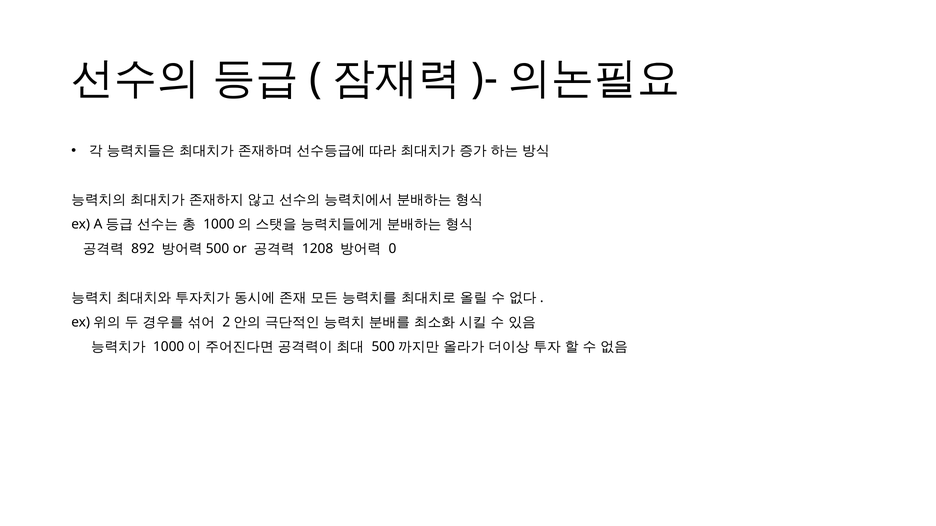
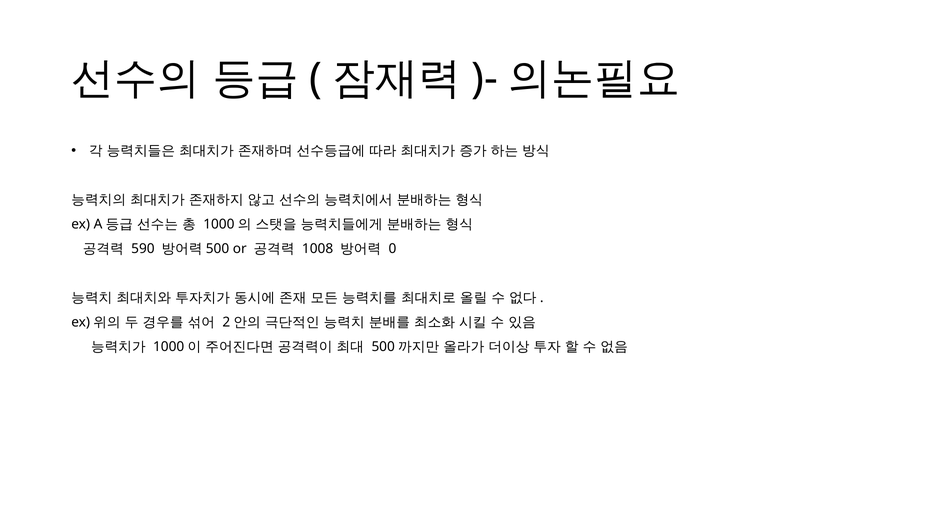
892: 892 -> 590 (143, 249)
1208: 1208 -> 1008 (318, 249)
